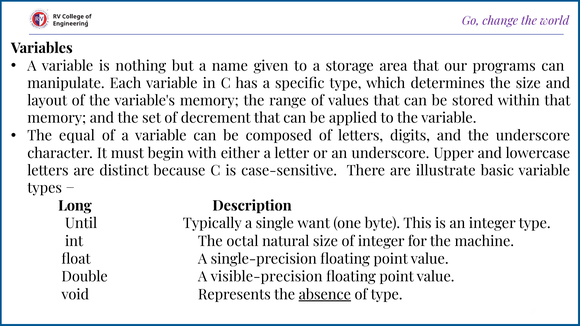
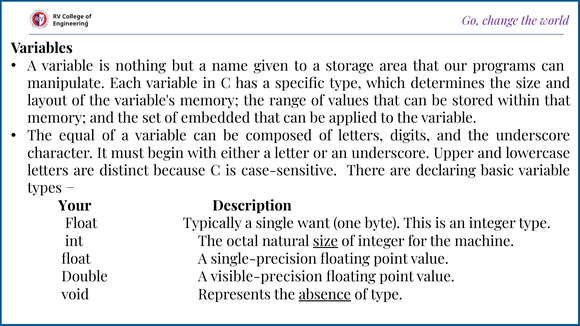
decrement: decrement -> embedded (216, 118)
illustrate: illustrate -> declaring (446, 171)
Long: Long -> Your (75, 206)
Until: Until -> Float (81, 224)
size underline: none -> present (325, 241)
